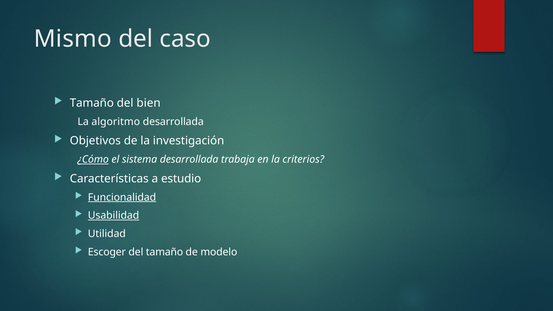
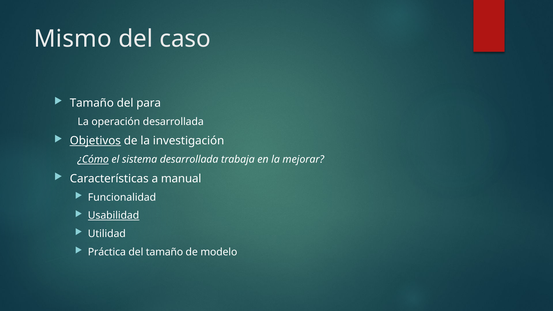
bien: bien -> para (149, 103)
algoritmo: algoritmo -> operación (116, 122)
Objetivos underline: none -> present (95, 141)
criterios: criterios -> mejorar (303, 160)
estudio: estudio -> manual (181, 179)
Funcionalidad underline: present -> none (122, 197)
Escoger: Escoger -> Práctica (107, 252)
